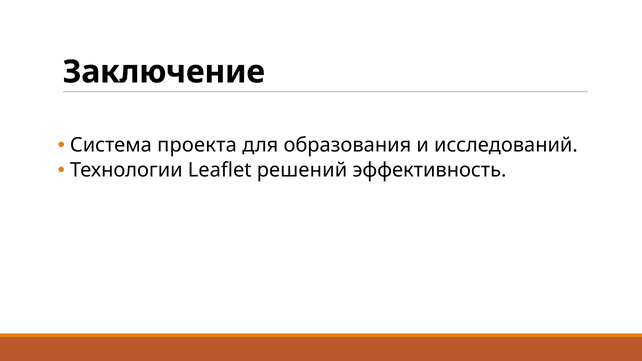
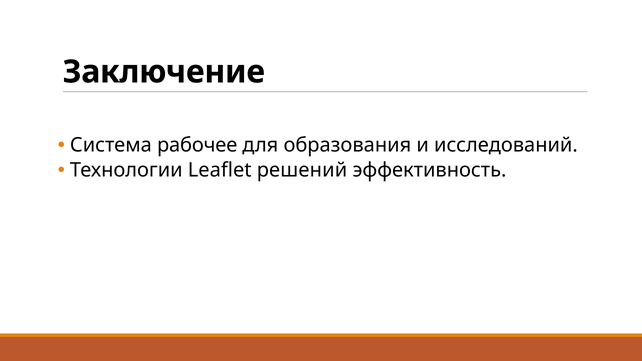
проекта: проекта -> рабочее (197, 145)
